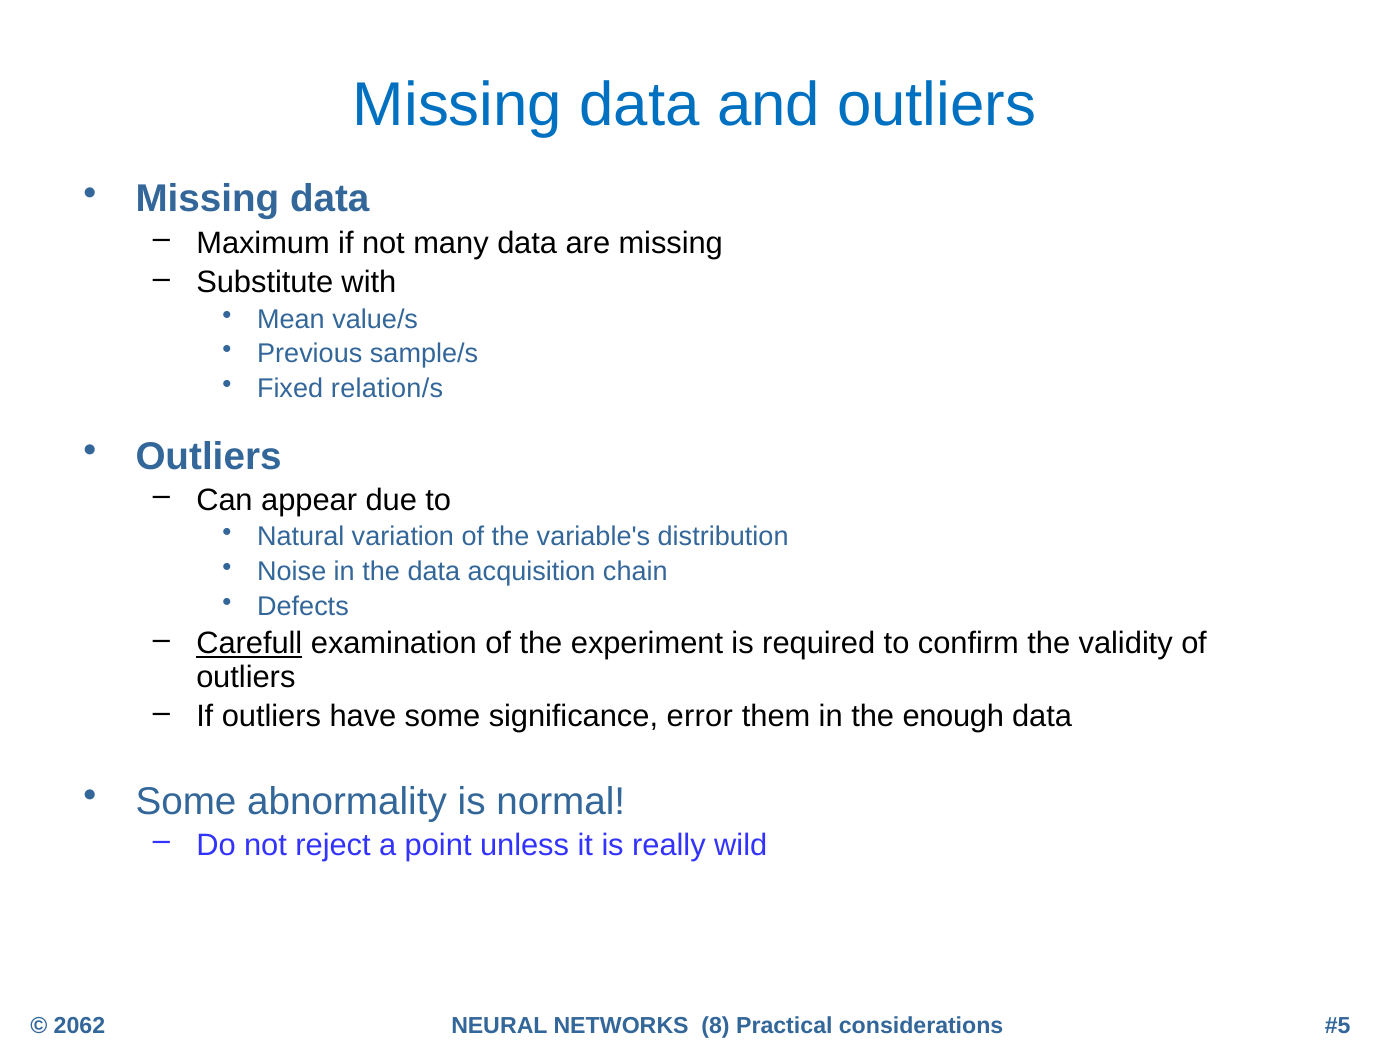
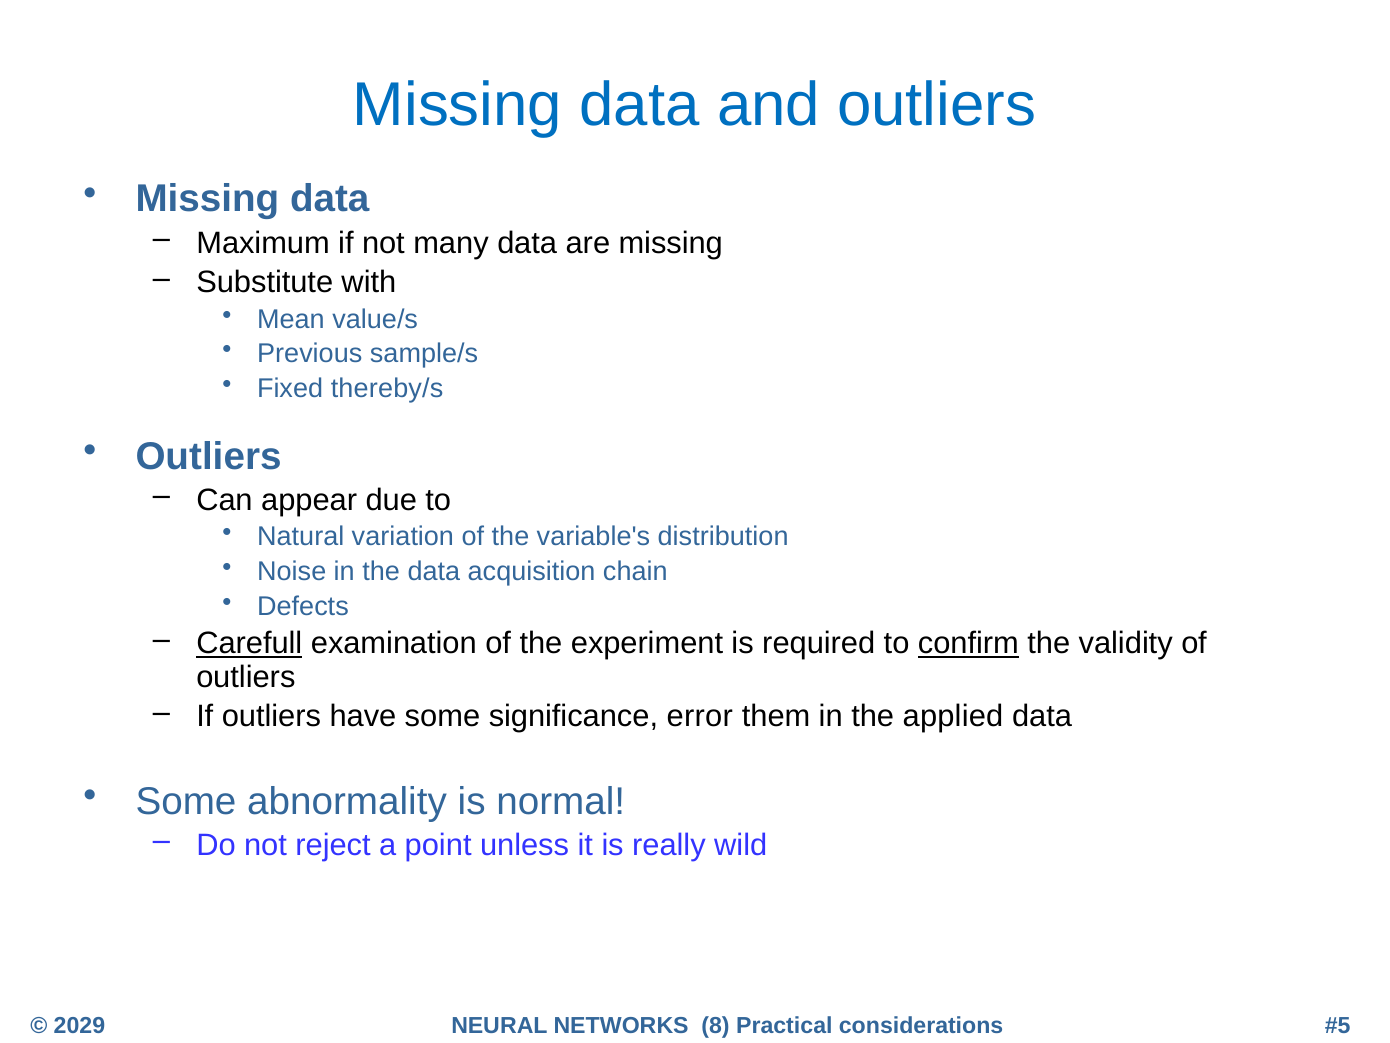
relation/s: relation/s -> thereby/s (387, 388)
confirm underline: none -> present (968, 643)
enough: enough -> applied (953, 716)
2062: 2062 -> 2029 (79, 1025)
